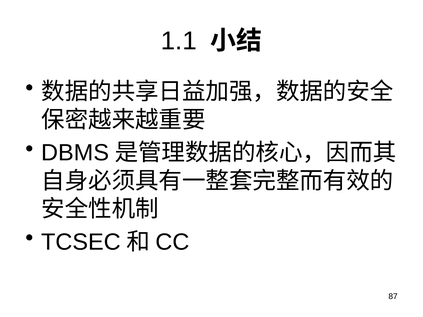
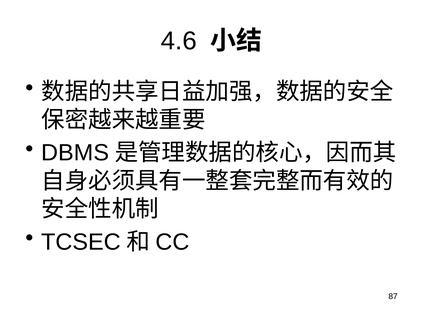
1.1: 1.1 -> 4.6 (179, 41)
